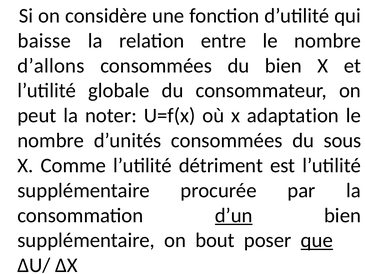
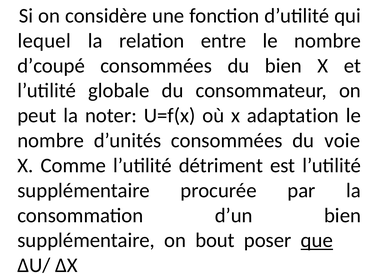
baisse: baisse -> lequel (44, 41)
d’allons: d’allons -> d’coupé (51, 66)
sous: sous -> voie (342, 140)
d’un underline: present -> none (234, 215)
